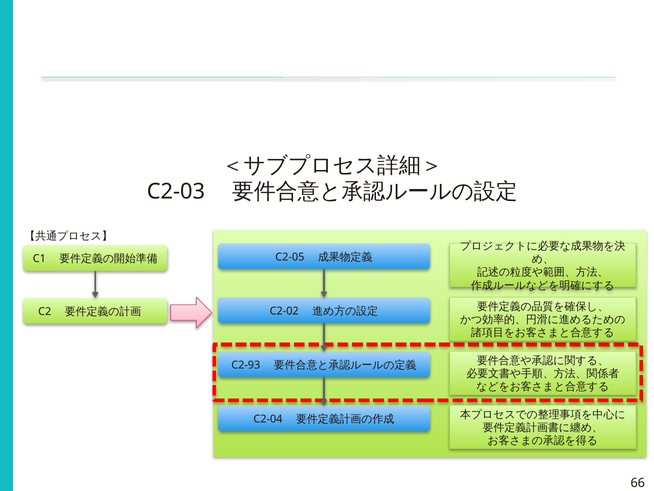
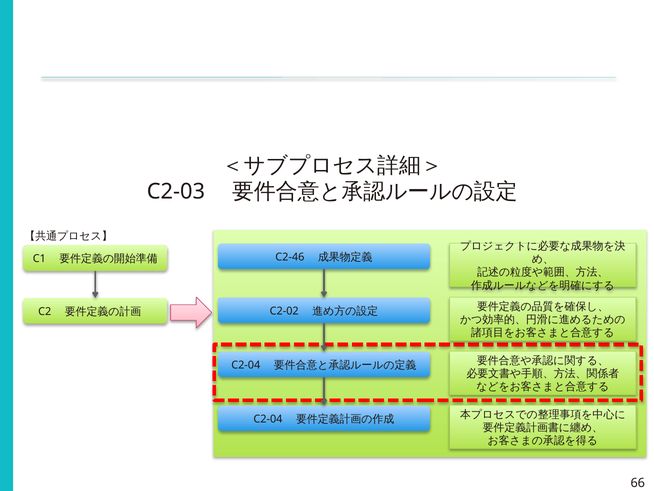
C2-05: C2-05 -> C2-46 (290, 257)
C2-93: C2-93 -> C2-04 (246, 365)
